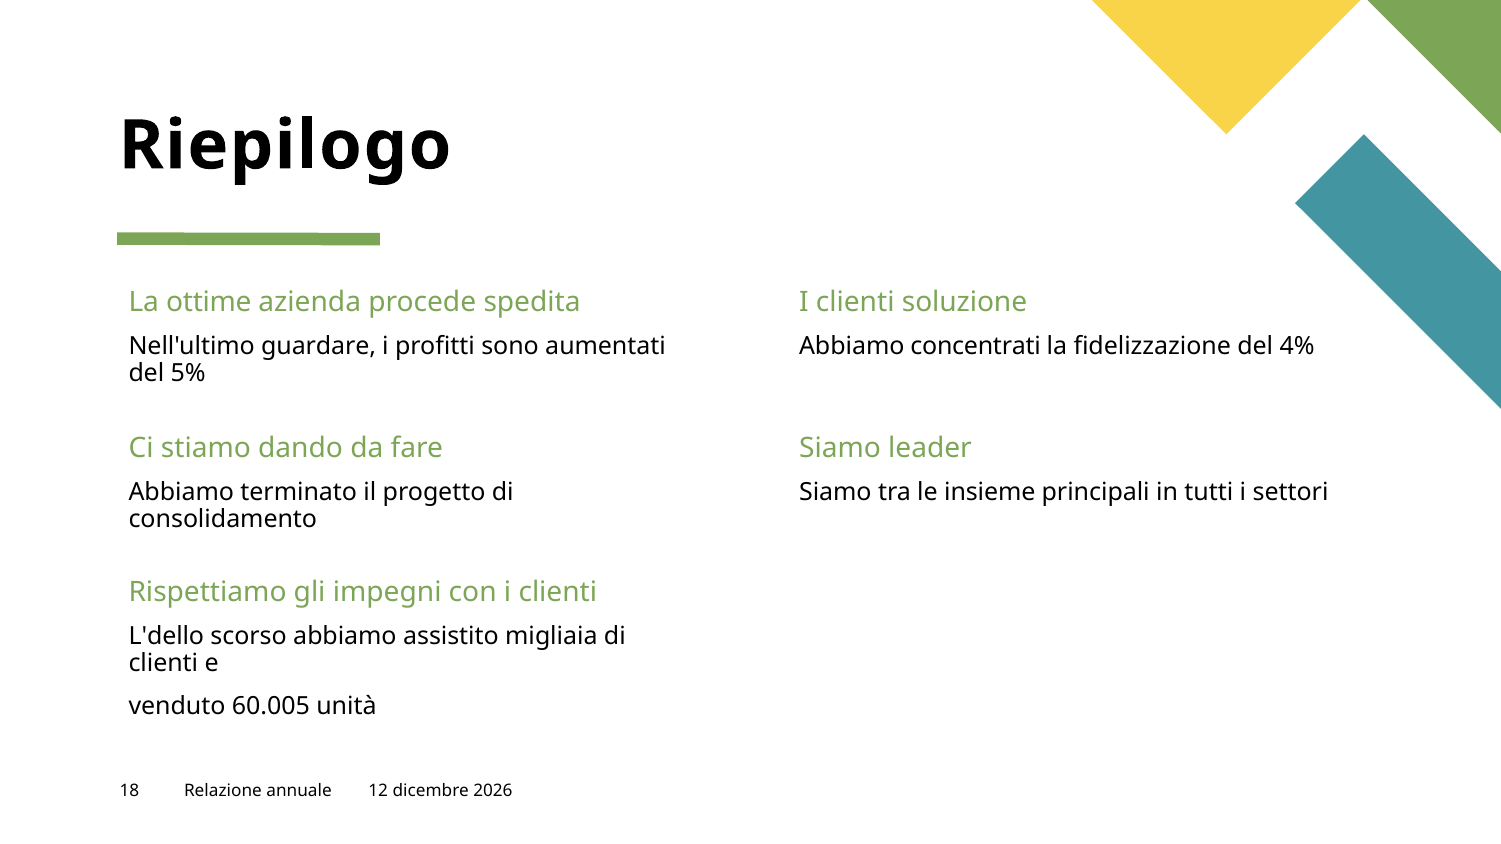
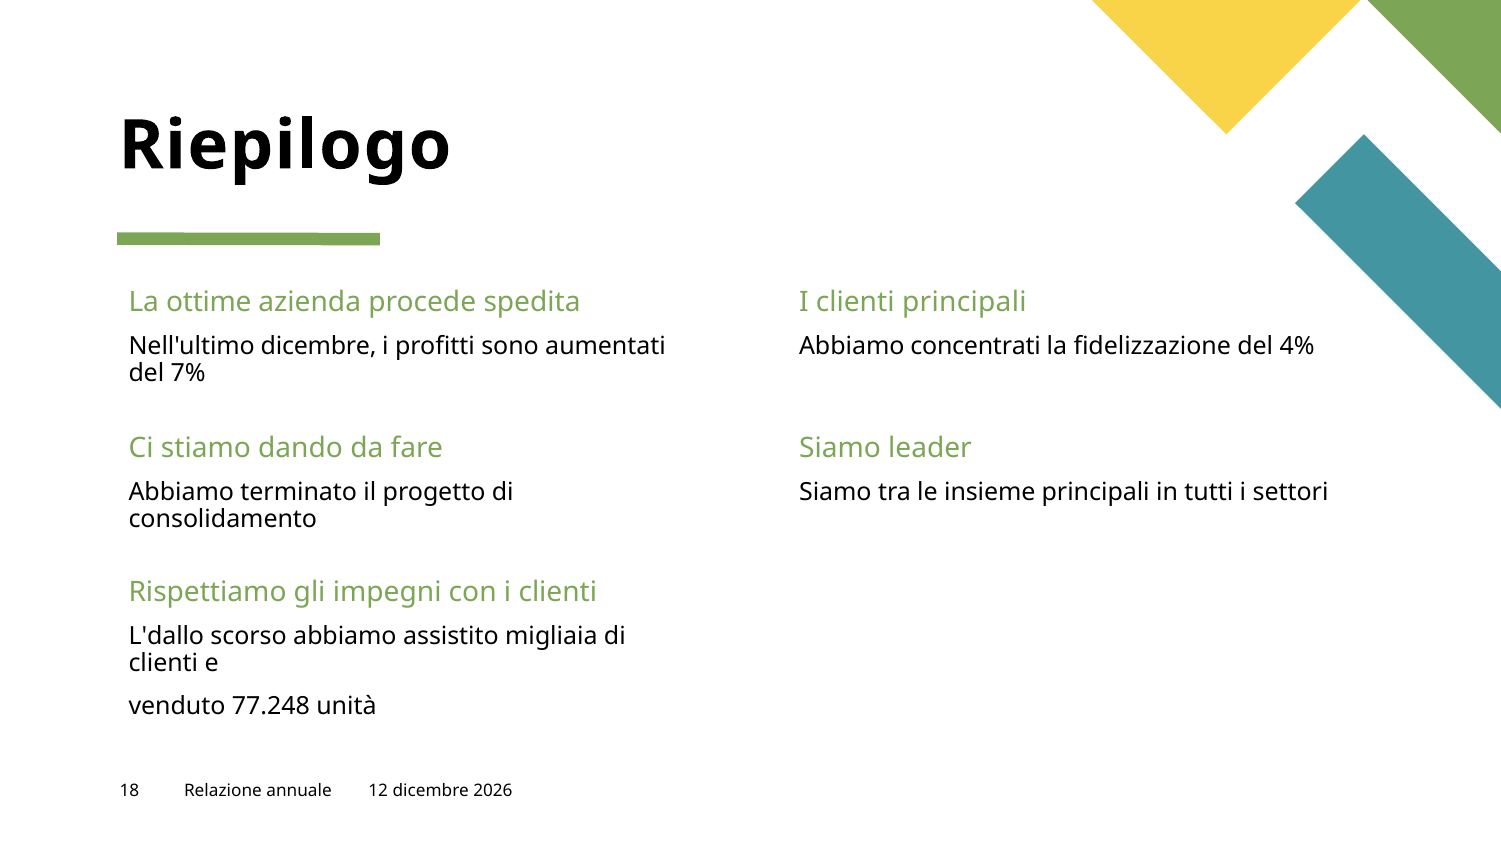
clienti soluzione: soluzione -> principali (964, 302)
Nell'ultimo guardare: guardare -> dicembre (319, 346)
5%: 5% -> 7% (188, 373)
L'dello: L'dello -> L'dallo (166, 637)
60.005: 60.005 -> 77.248 (271, 706)
